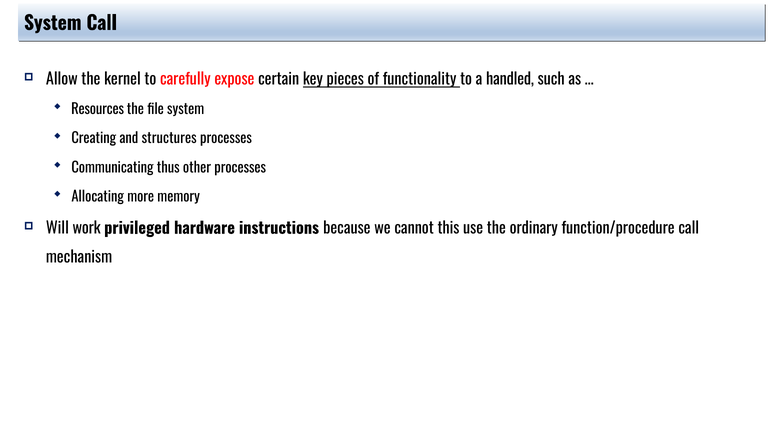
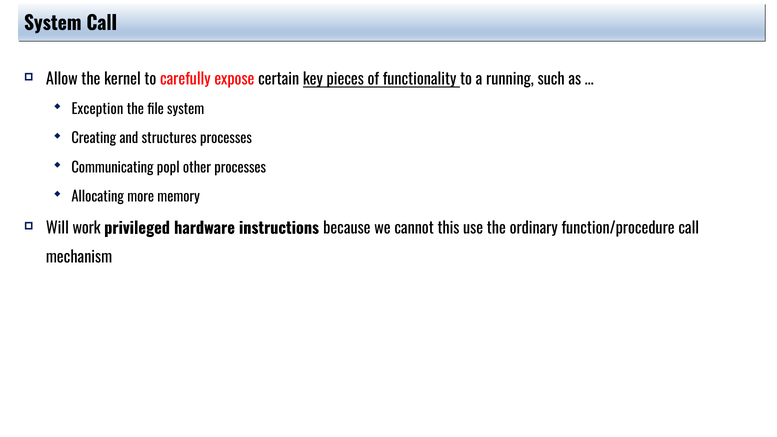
handled: handled -> running (510, 80)
Resources: Resources -> Exception (97, 110)
thus: thus -> popl (168, 168)
